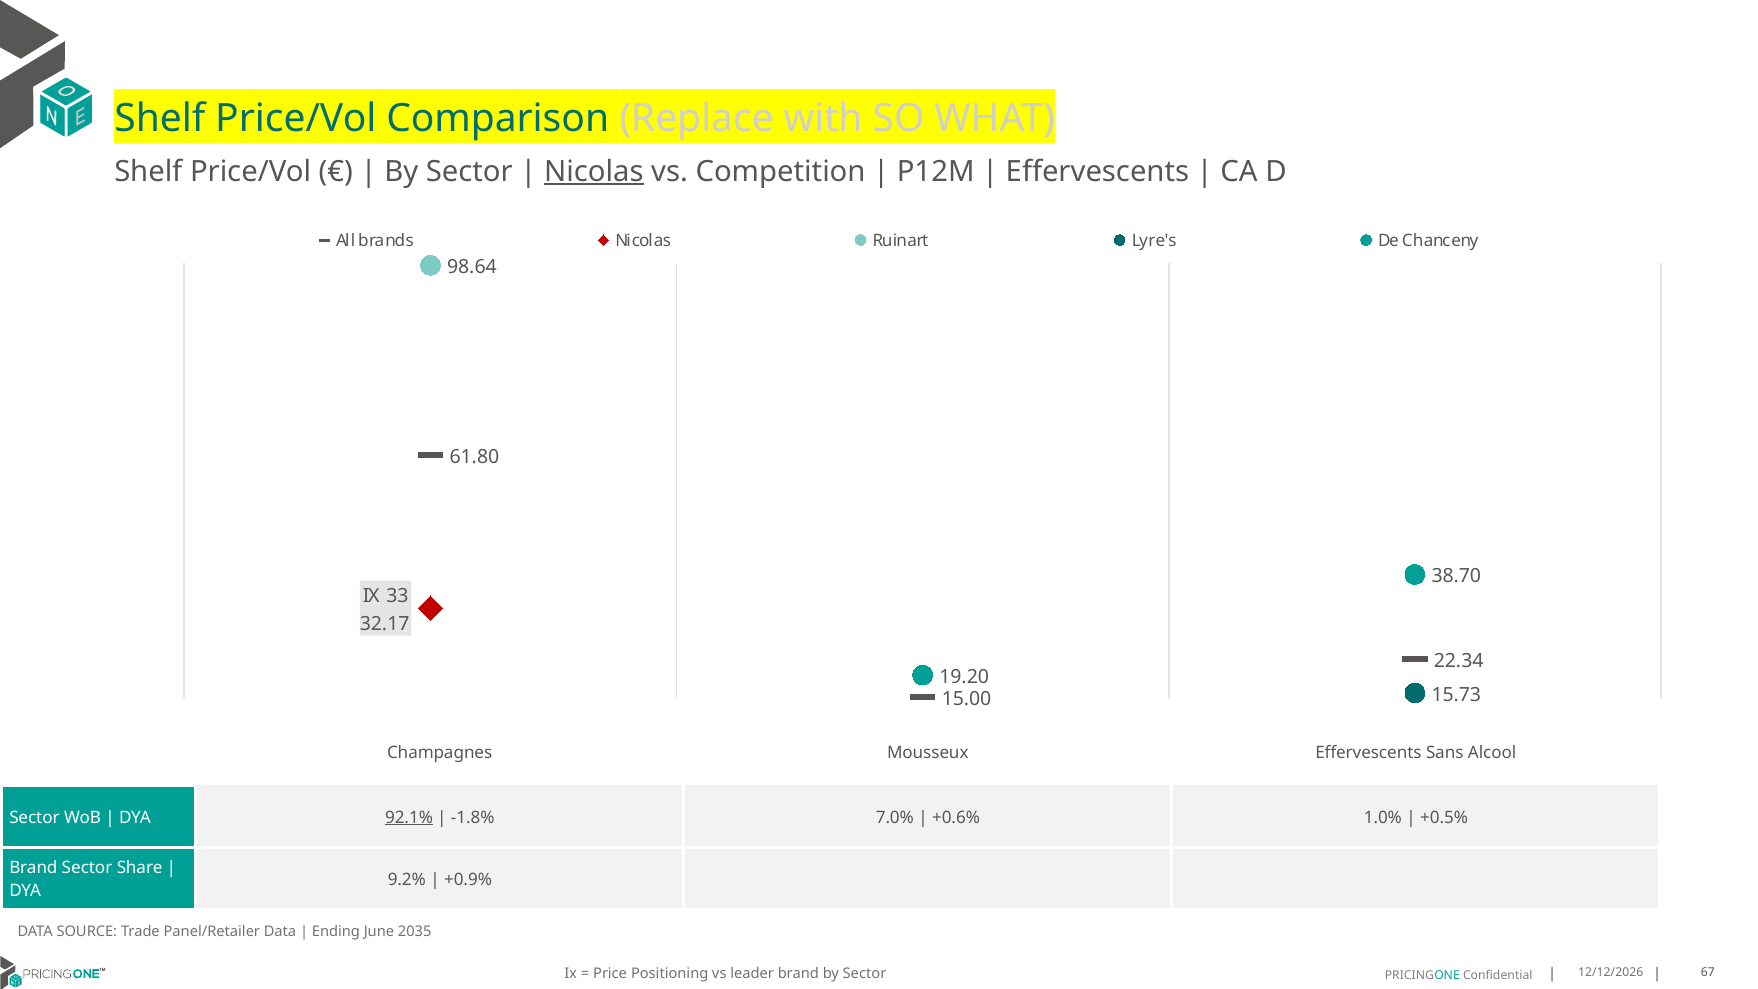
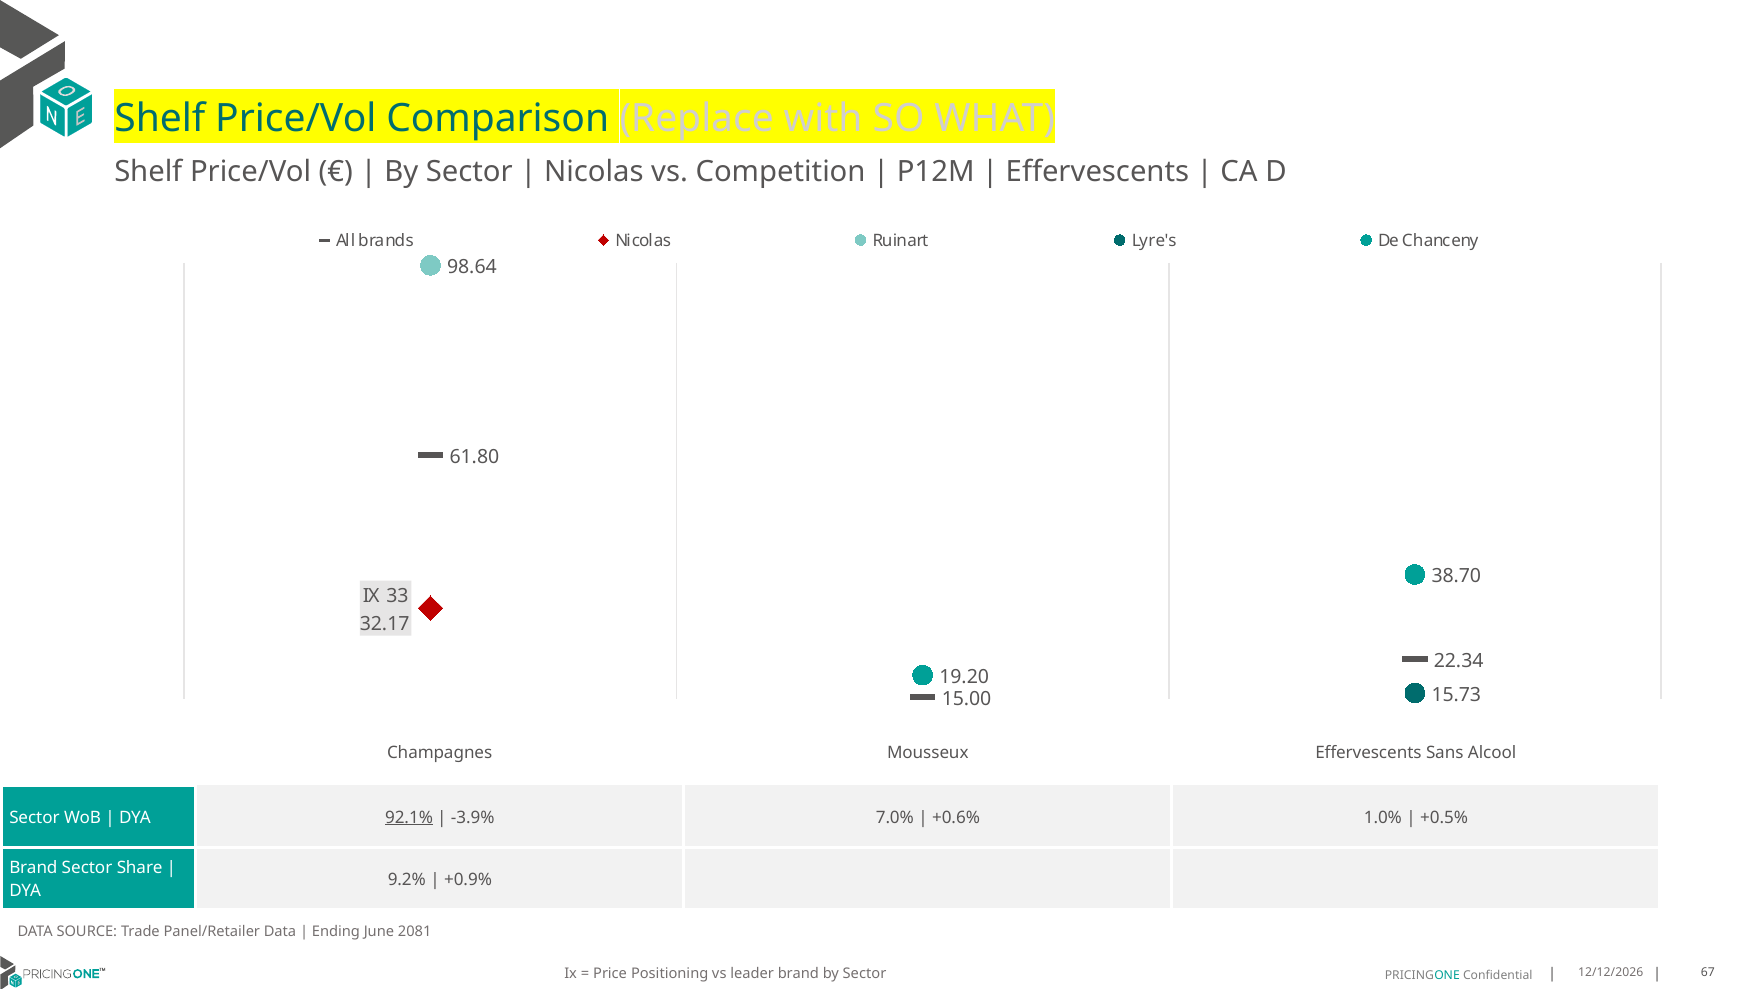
Nicolas underline: present -> none (594, 171)
-1.8%: -1.8% -> -3.9% (473, 817)
2035: 2035 -> 2081 (415, 931)
